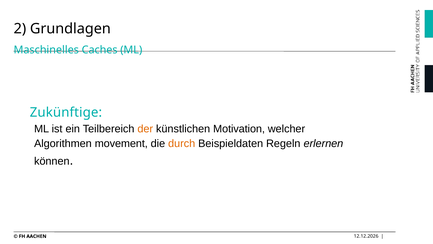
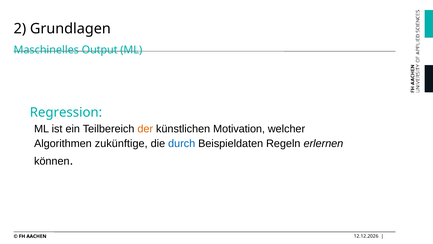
Caches: Caches -> Output (100, 50)
Zukünftige: Zukünftige -> Regression (66, 112)
movement: movement -> zukünftige (121, 143)
durch colour: orange -> blue (182, 143)
